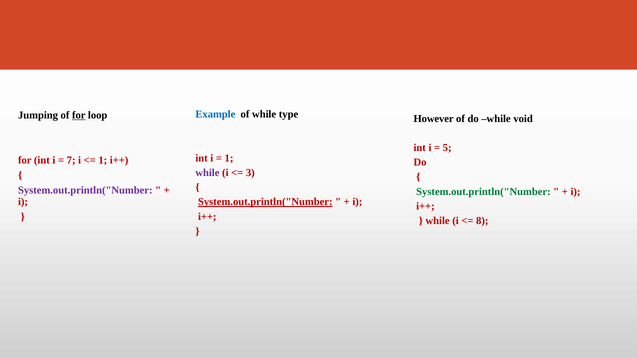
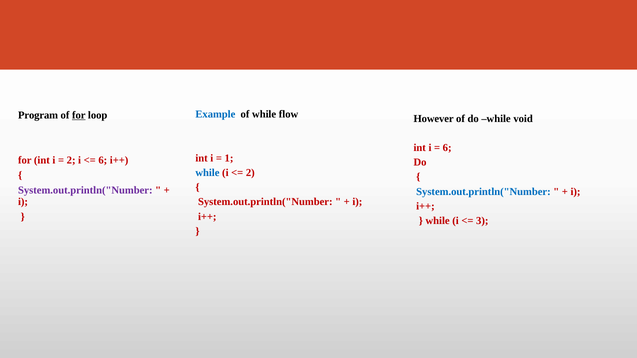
type: type -> flow (289, 114)
Jumping: Jumping -> Program (38, 115)
5: 5 -> 6 (447, 148)
7: 7 -> 2 (71, 161)
1: 1 -> 6 (103, 161)
while colour: purple -> blue (207, 173)
3: 3 -> 2 (250, 173)
System.out.println("Number colour: green -> blue (483, 192)
System.out.println("Number underline: present -> none (265, 202)
8: 8 -> 3 (482, 221)
